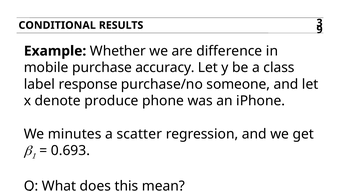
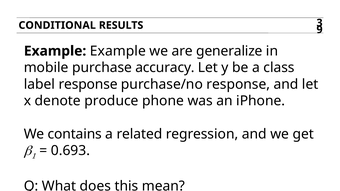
Example Whether: Whether -> Example (118, 51)
difference: difference -> generalize (229, 51)
purchase/no someone: someone -> response (238, 84)
minutes: minutes -> contains (75, 134)
scatter: scatter -> related (139, 134)
